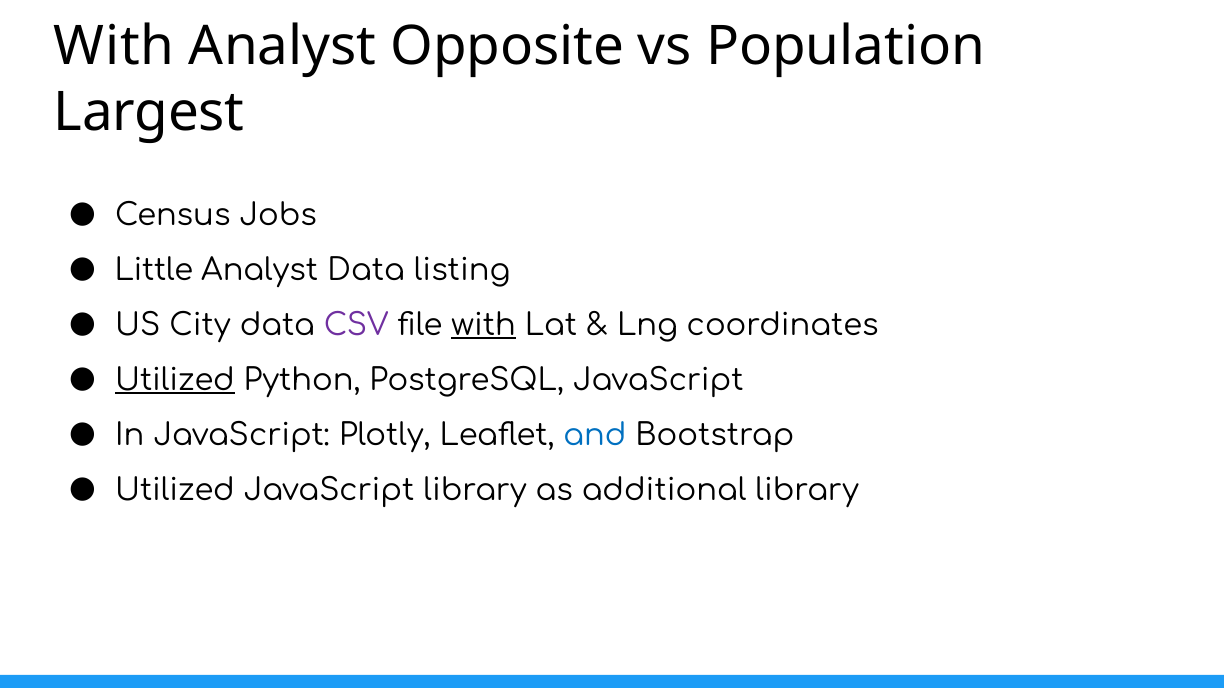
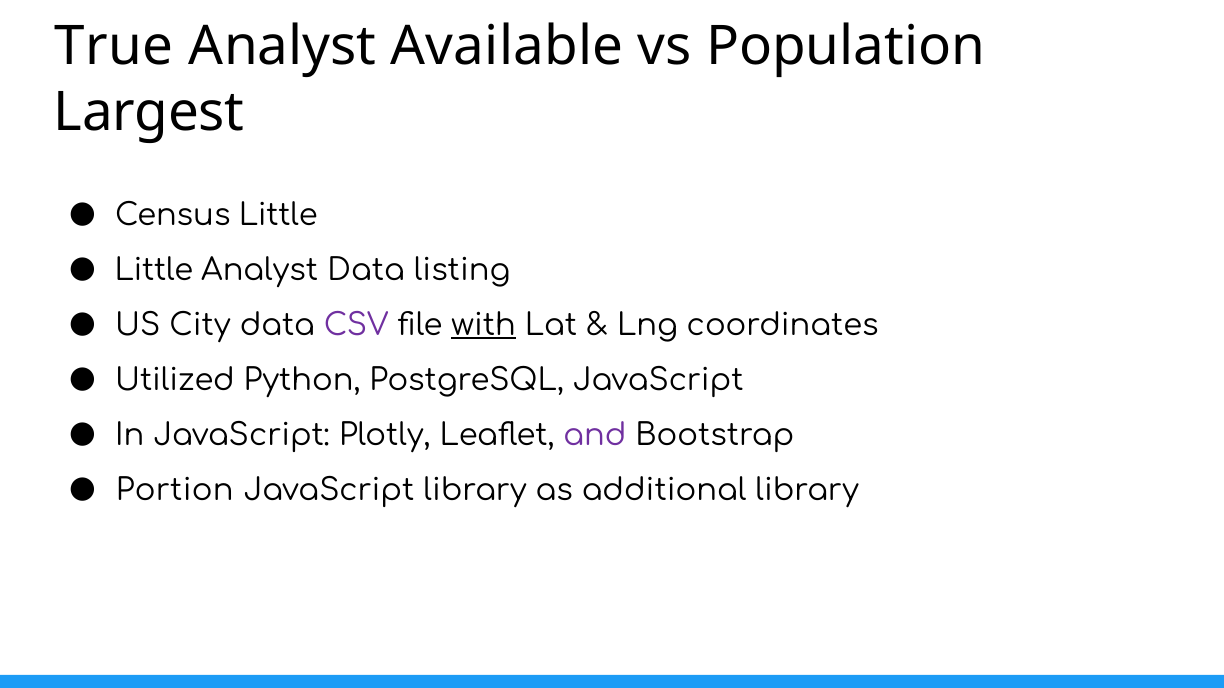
With: With -> True (114, 47)
Opposite: Opposite -> Available (507, 47)
Census Jobs: Jobs -> Little (278, 215)
Utilized underline: present -> none (175, 380)
and colour: blue -> purple (595, 435)
Utilized: Utilized -> Portion (175, 490)
